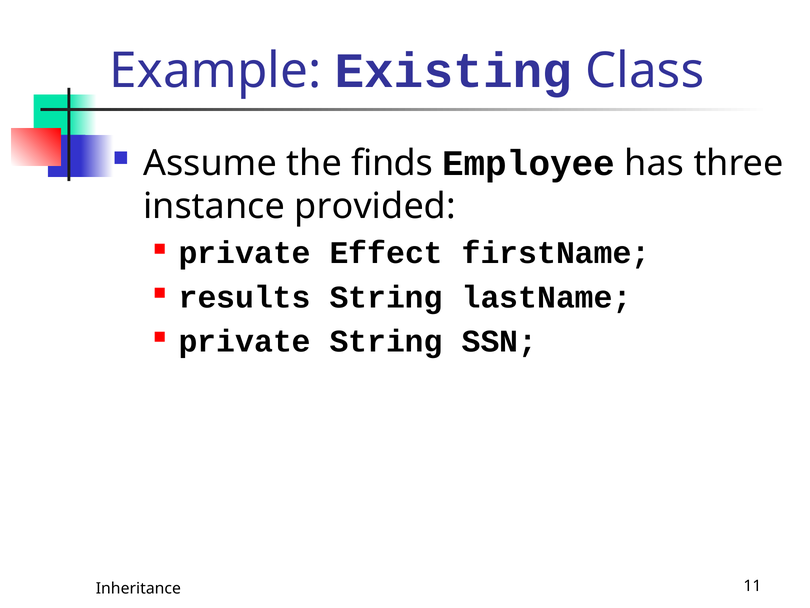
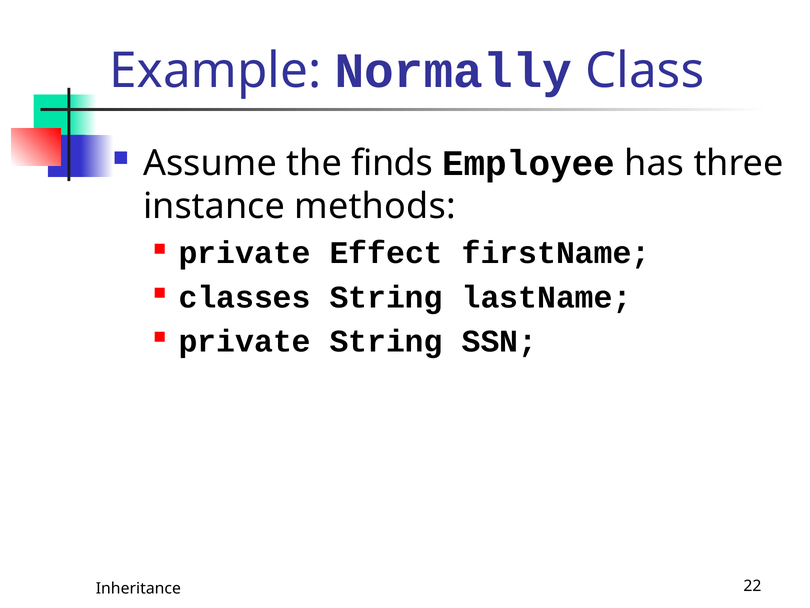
Existing: Existing -> Normally (453, 71)
provided: provided -> methods (375, 206)
results: results -> classes (245, 297)
11: 11 -> 22 (752, 586)
